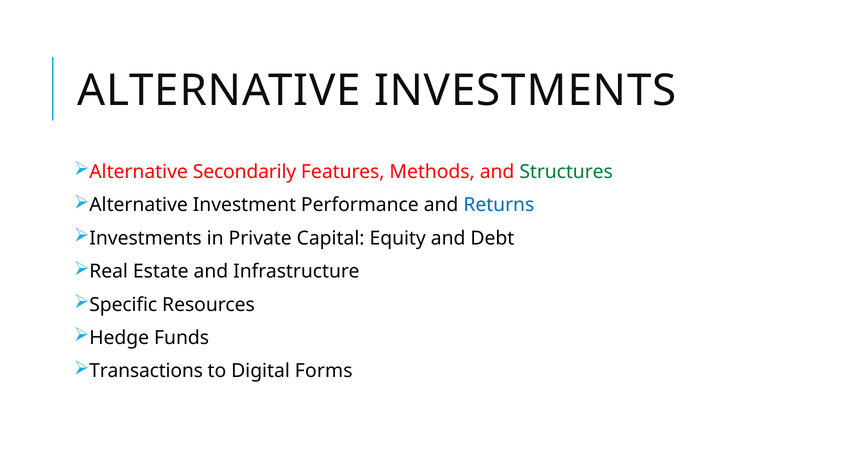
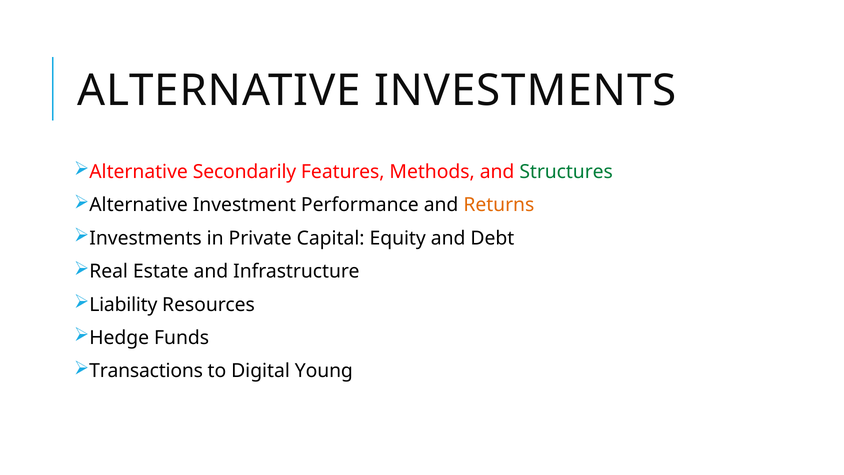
Returns colour: blue -> orange (499, 205)
Specific: Specific -> Liability (123, 305)
Forms: Forms -> Young (324, 371)
